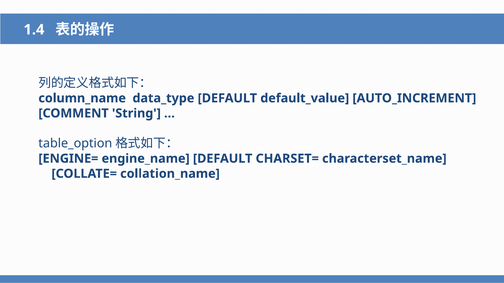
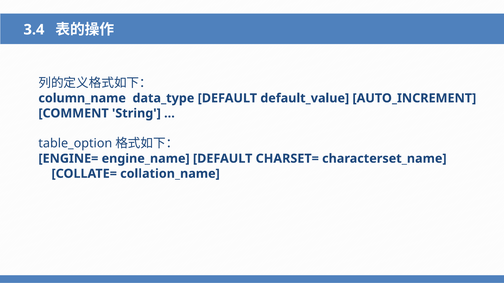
1.4: 1.4 -> 3.4 (34, 30)
